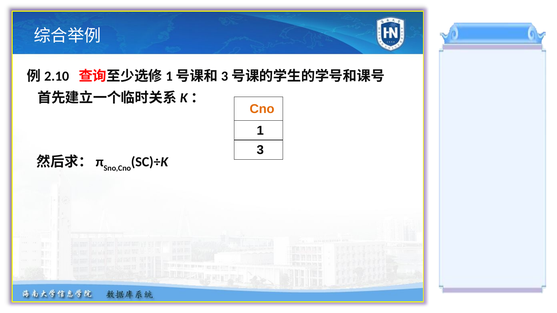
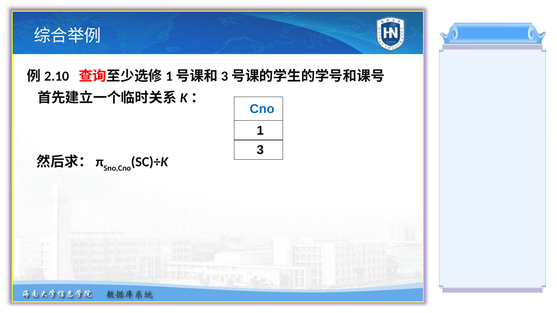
Cno colour: orange -> blue (262, 109)
